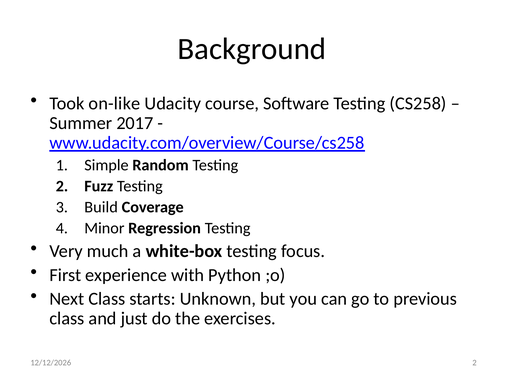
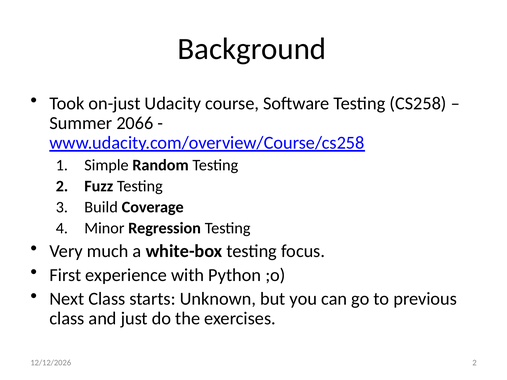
on-like: on-like -> on-just (115, 104)
2017: 2017 -> 2066 (135, 123)
